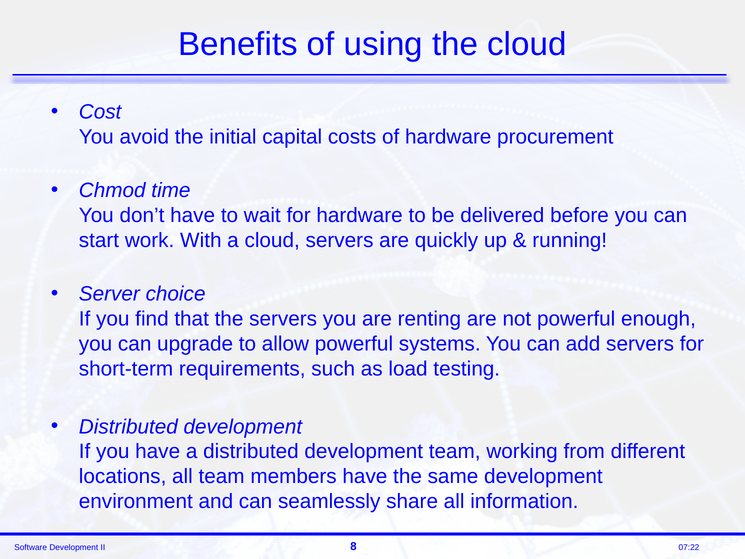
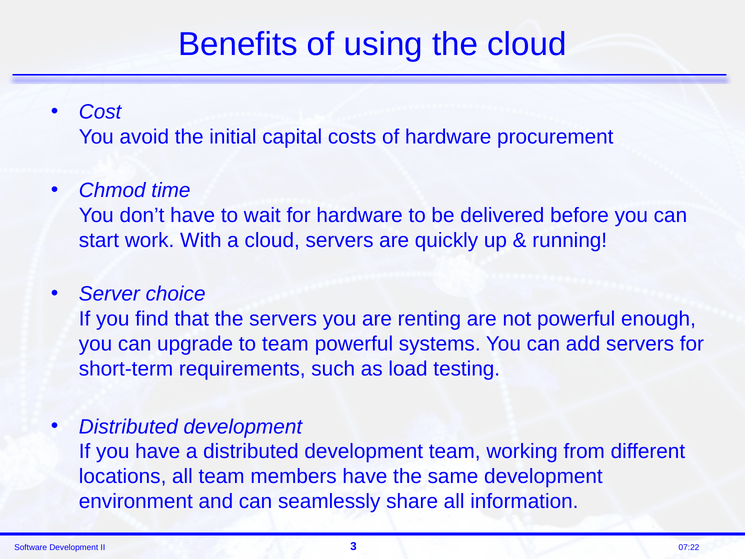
to allow: allow -> team (285, 344)
8: 8 -> 3 (353, 546)
